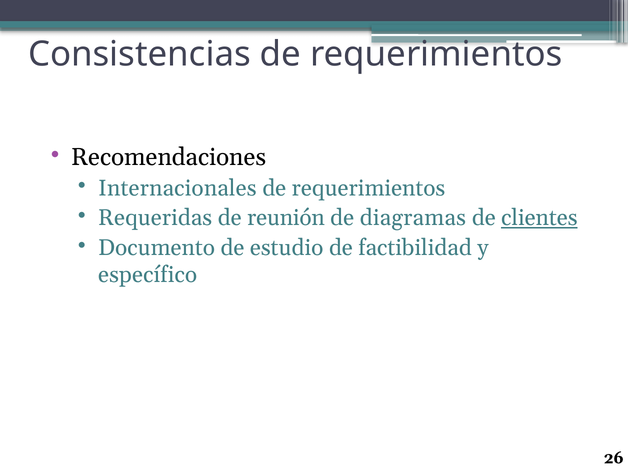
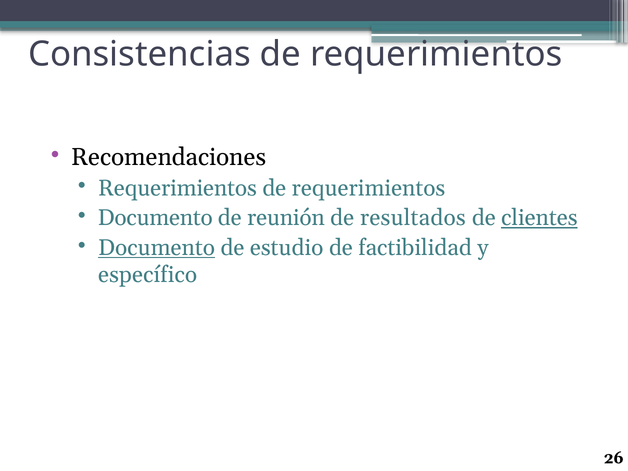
Internacionales: Internacionales -> Requerimientos (177, 188)
Requeridas: Requeridas -> Documento (155, 218)
diagramas: diagramas -> resultados (413, 218)
Documento underline: none -> present (157, 248)
